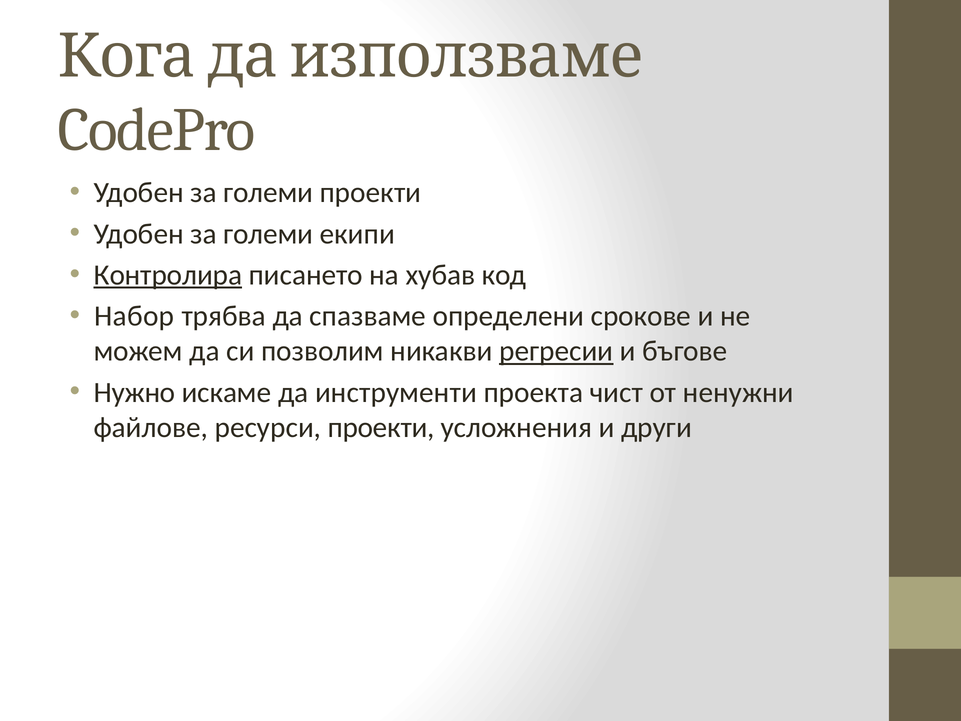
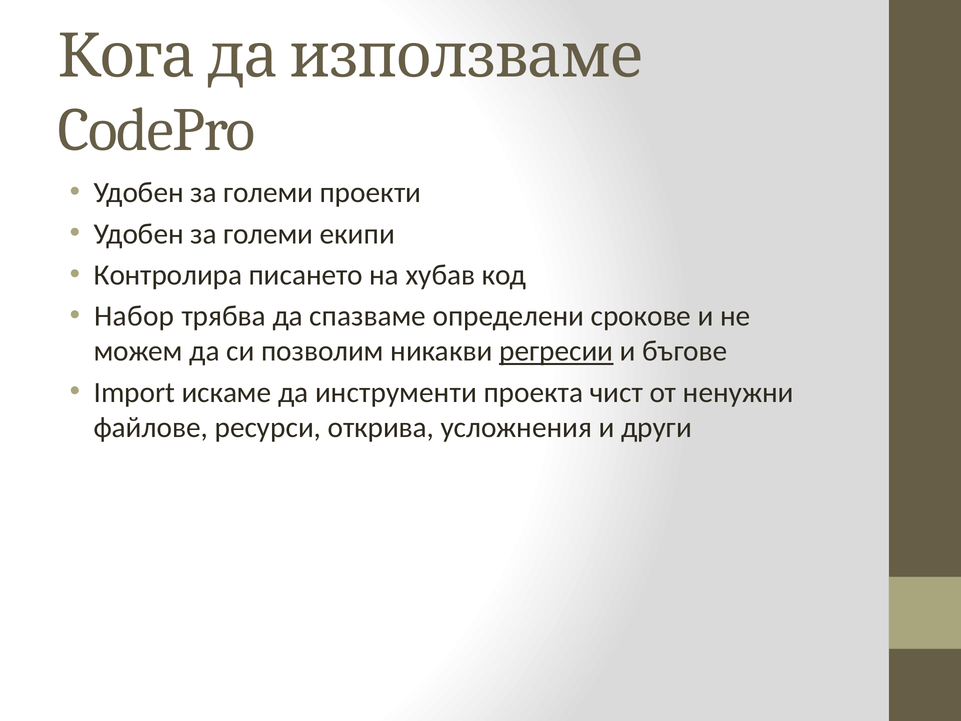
Контролира underline: present -> none (168, 275)
Нужно: Нужно -> Import (134, 392)
ресурси проекти: проекти -> открива (381, 427)
